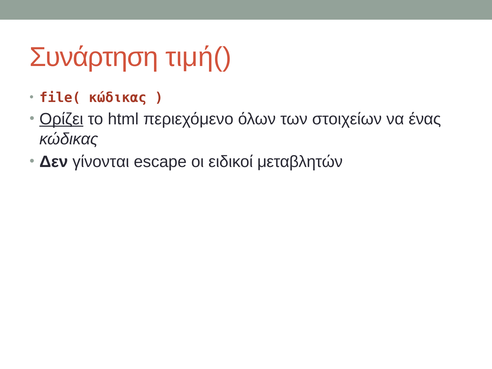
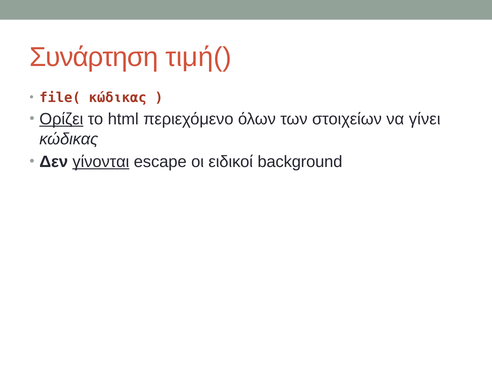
ένας: ένας -> γίνει (425, 119)
γίνονται underline: none -> present (101, 162)
μεταβλητών: μεταβλητών -> background (300, 162)
